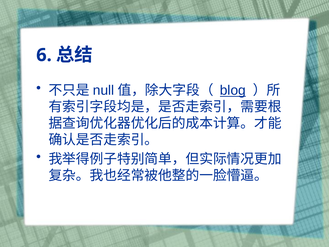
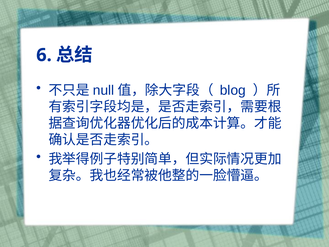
blog underline: present -> none (233, 90)
